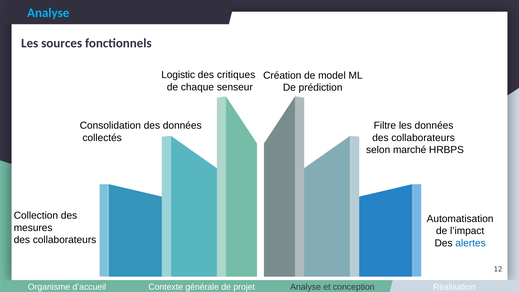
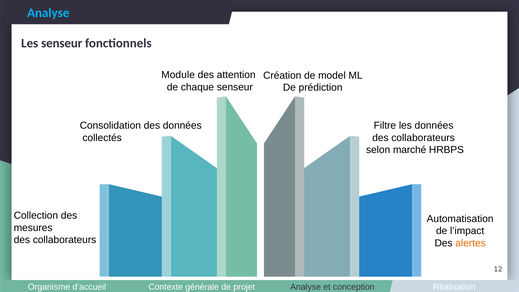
Les sources: sources -> senseur (62, 43)
Logistic: Logistic -> Module (178, 75)
critiques: critiques -> attention (236, 75)
alertes colour: blue -> orange (471, 243)
